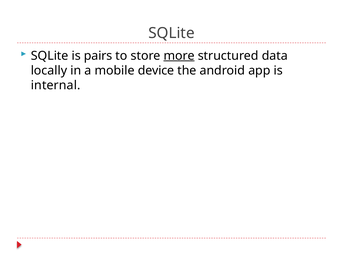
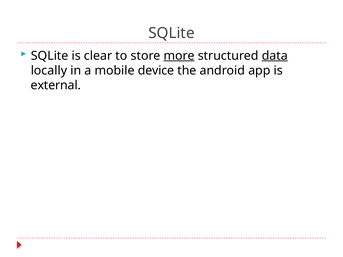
pairs: pairs -> clear (98, 56)
data underline: none -> present (275, 56)
internal: internal -> external (56, 85)
